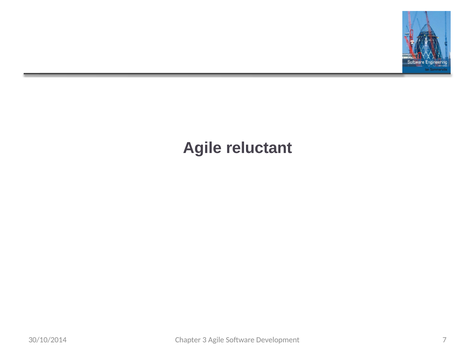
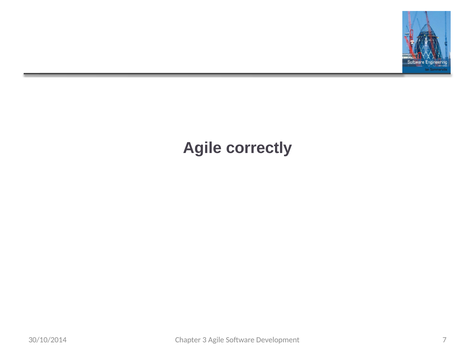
reluctant: reluctant -> correctly (259, 148)
